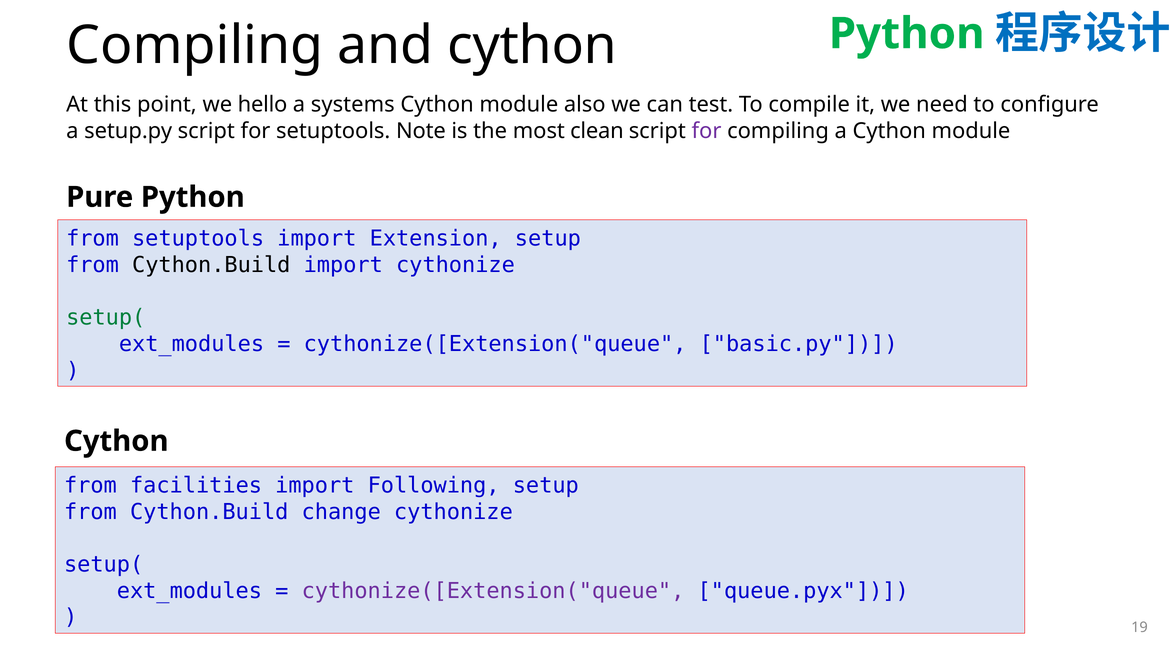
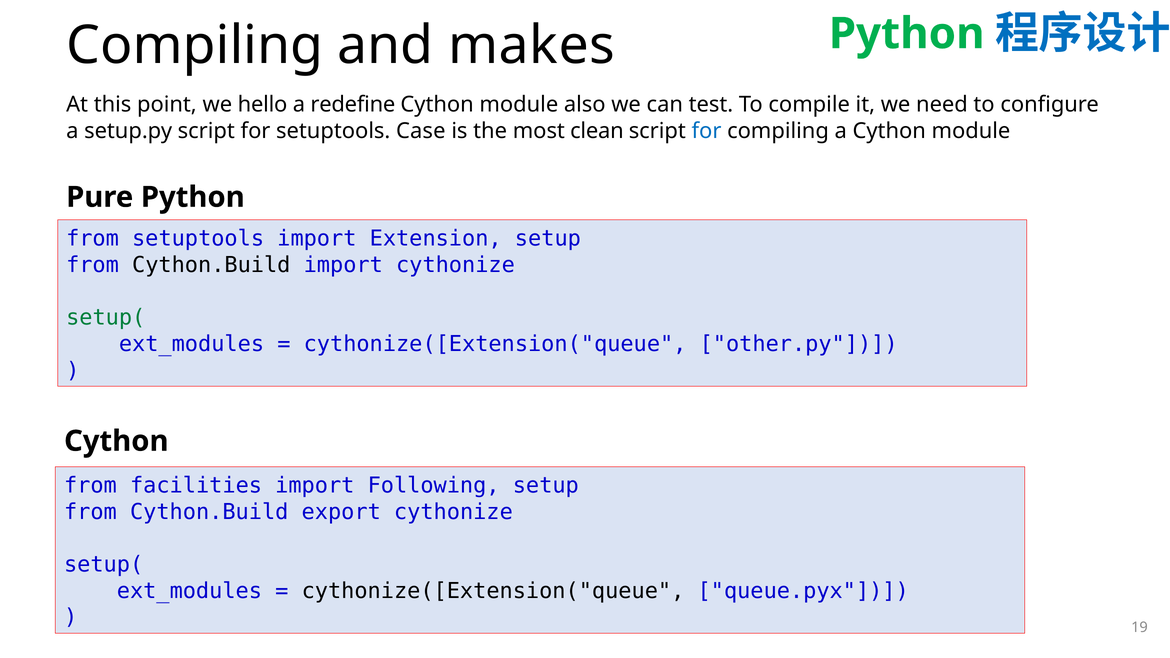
and cython: cython -> makes (532, 46)
systems: systems -> redefine (353, 105)
Note: Note -> Case (421, 131)
for colour: purple -> blue (706, 131)
basic.py: basic.py -> other.py (799, 344)
change: change -> export (341, 512)
cythonize([Extension("queue colour: purple -> black (493, 591)
